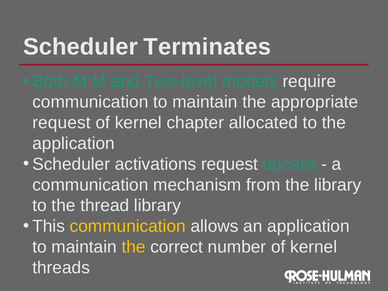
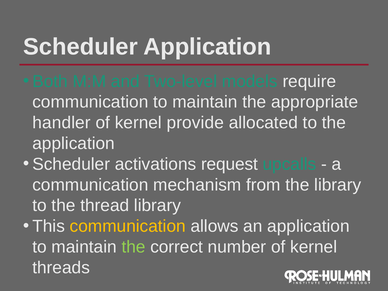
Scheduler Terminates: Terminates -> Application (207, 47)
request: request -> handler (62, 123)
chapter: chapter -> provide (195, 123)
the colour: yellow -> light green (133, 247)
